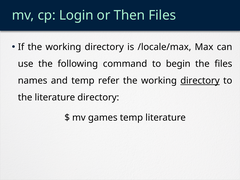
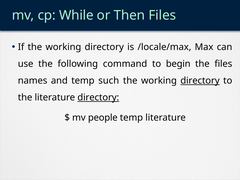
Login: Login -> While (76, 15)
refer: refer -> such (109, 81)
directory underline: none -> present (98, 97)
games: games -> people (103, 118)
